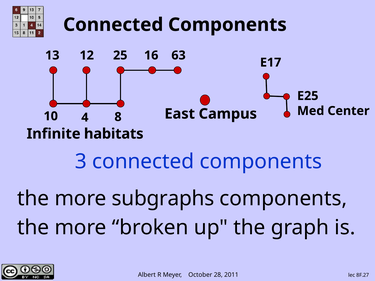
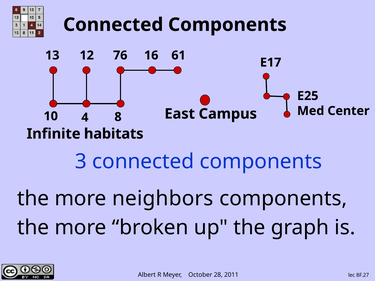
25: 25 -> 76 (120, 55)
63: 63 -> 61 (179, 55)
subgraphs: subgraphs -> neighbors (163, 199)
